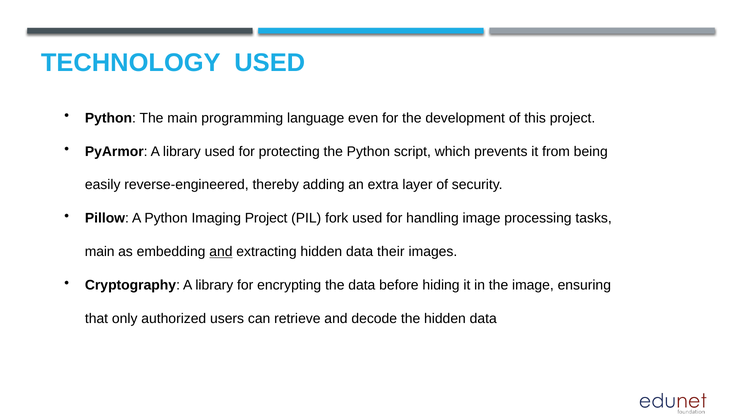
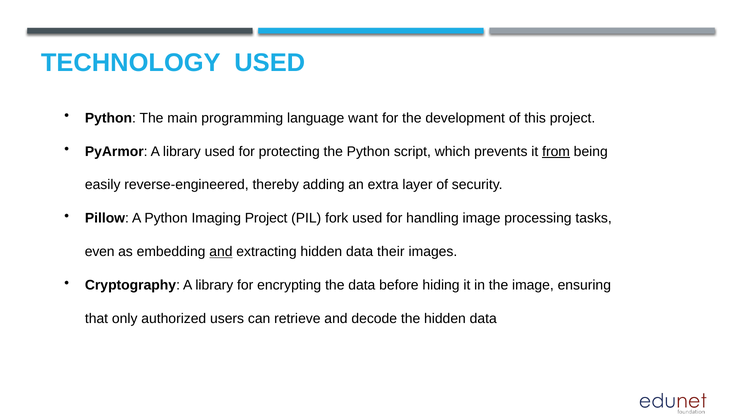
even: even -> want (363, 118)
from underline: none -> present (556, 151)
main: main -> even (100, 251)
